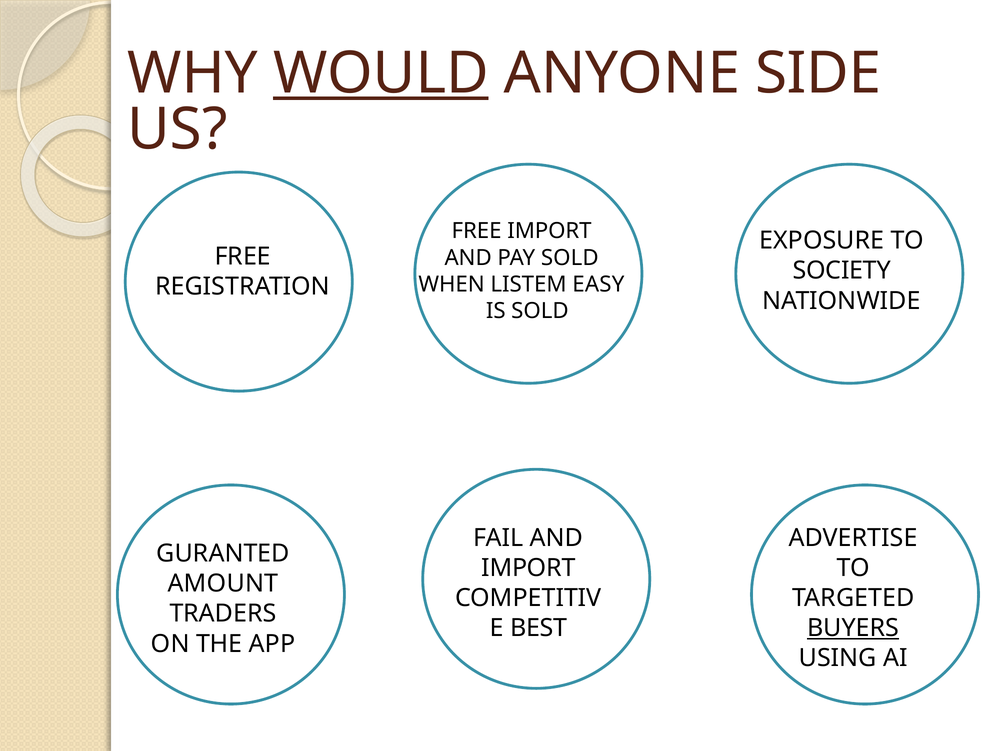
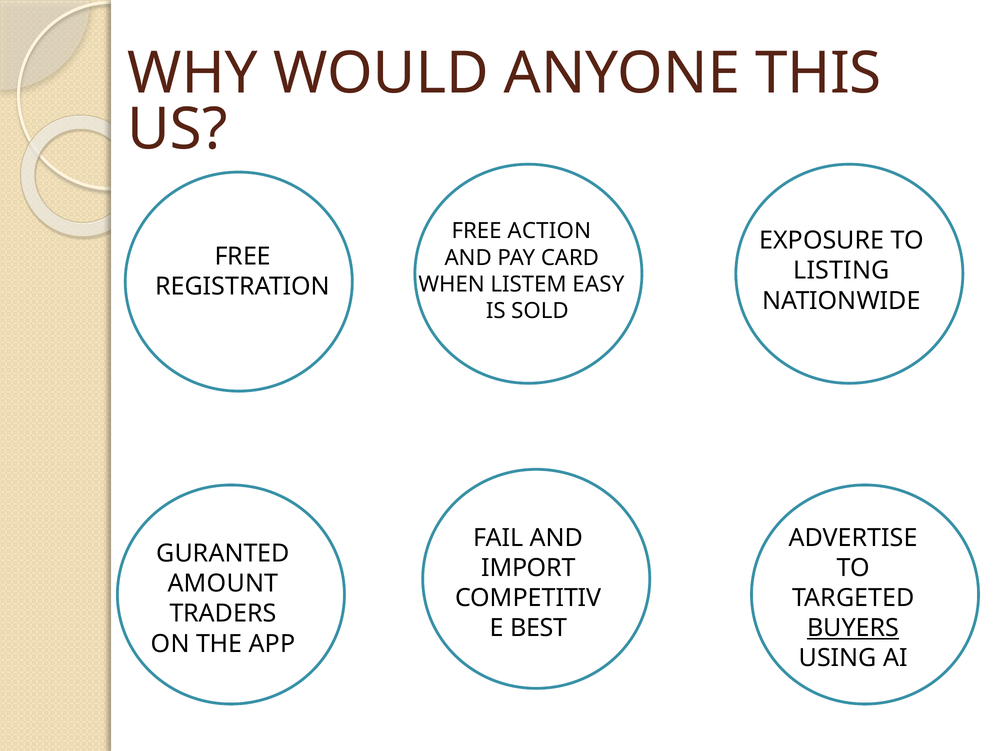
WOULD underline: present -> none (381, 73)
SIDE: SIDE -> THIS (818, 73)
FREE IMPORT: IMPORT -> ACTION (549, 231)
PAY SOLD: SOLD -> CARD (570, 258)
SOCIETY: SOCIETY -> LISTING (841, 271)
